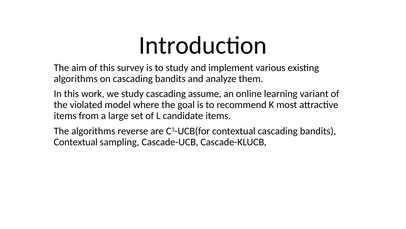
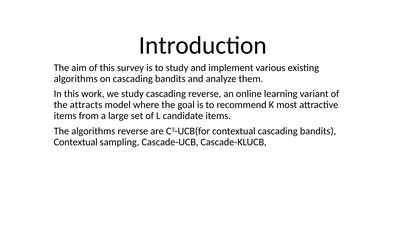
cascading assume: assume -> reverse (205, 94)
violated: violated -> attracts (86, 105)
